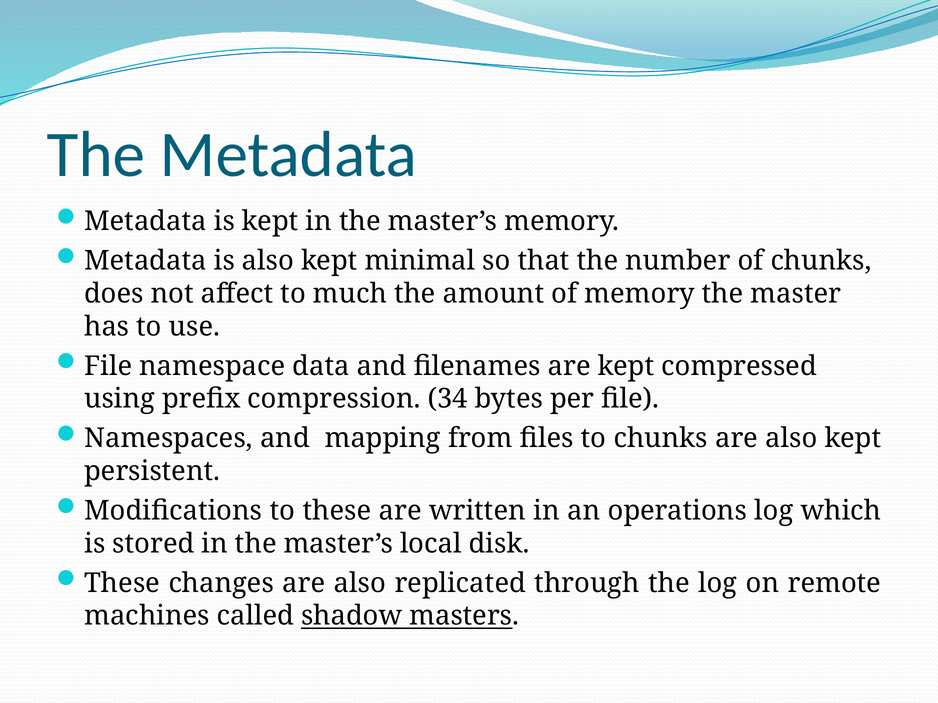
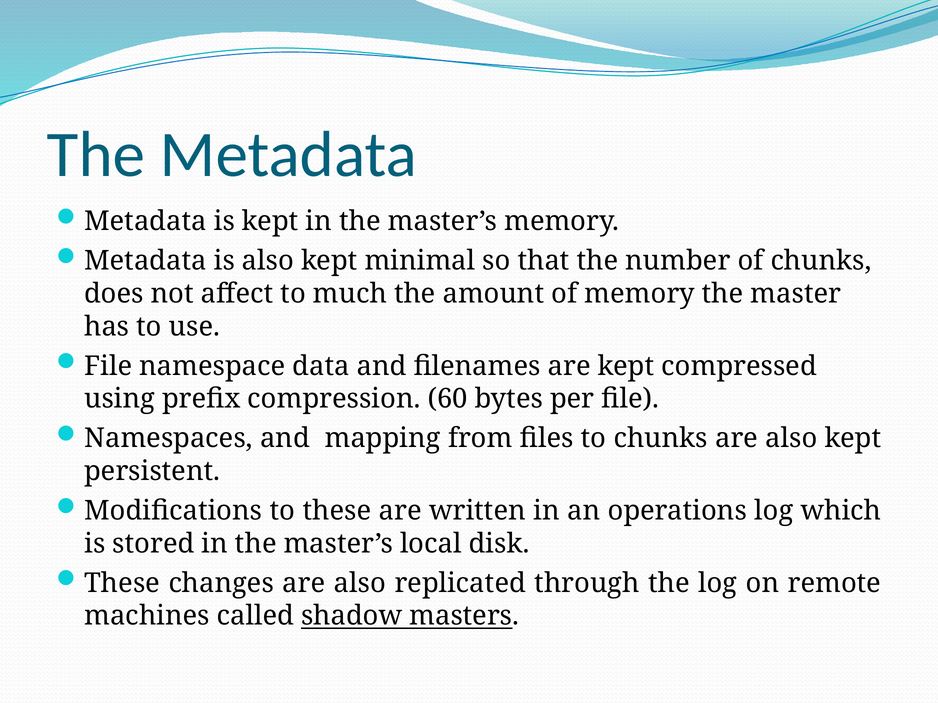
34: 34 -> 60 (448, 399)
